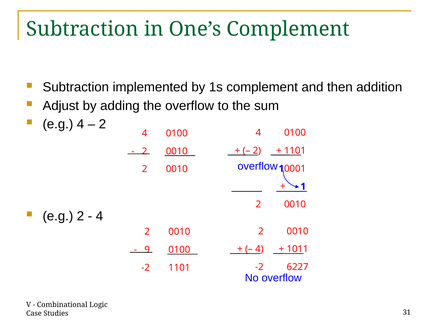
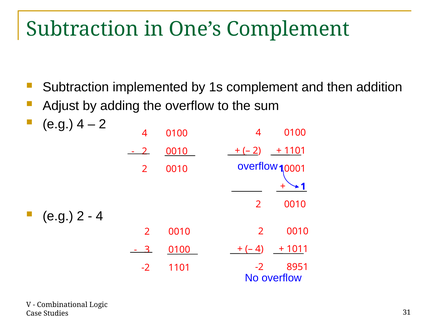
9: 9 -> 3 (147, 250)
6227: 6227 -> 8951 (298, 267)
